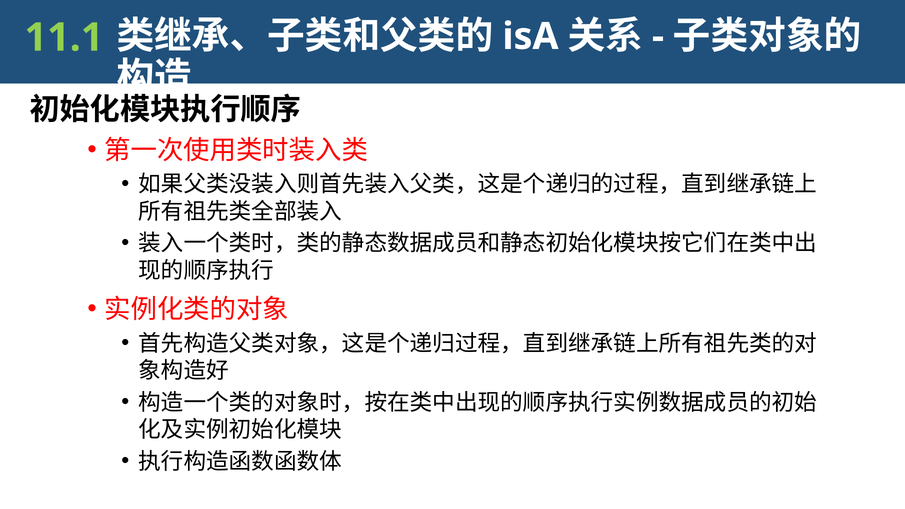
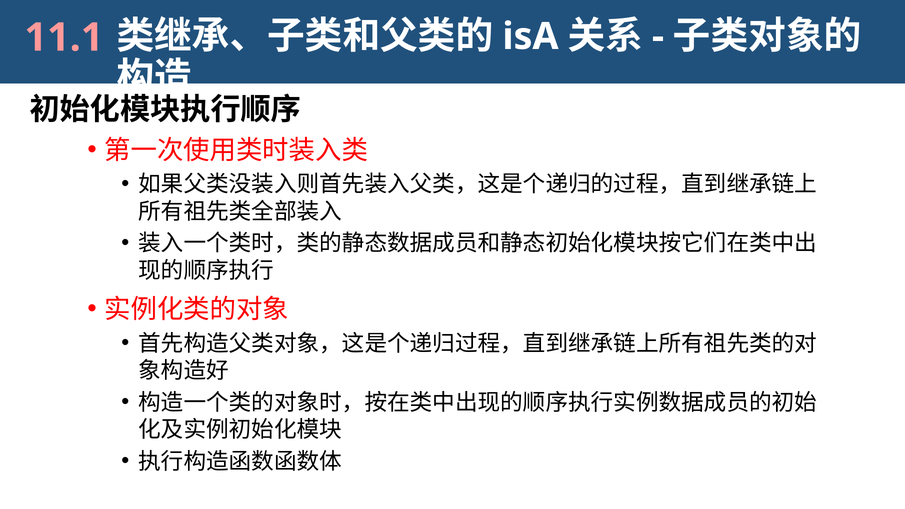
11.1 colour: light green -> pink (64, 38)
